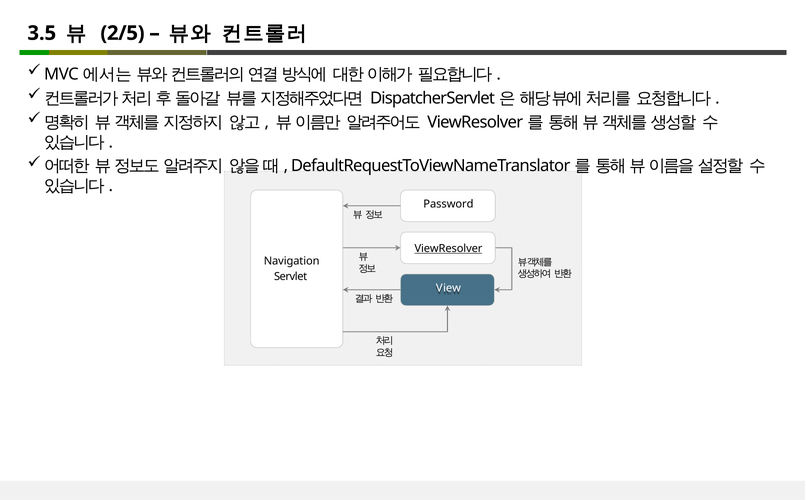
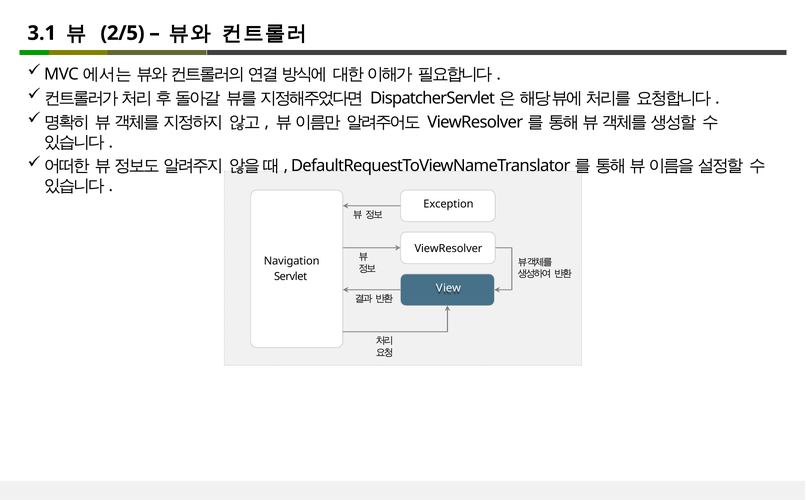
3.5: 3.5 -> 3.1 (42, 33)
Password: Password -> Exception (448, 204)
ViewResolver underline: present -> none (448, 248)
